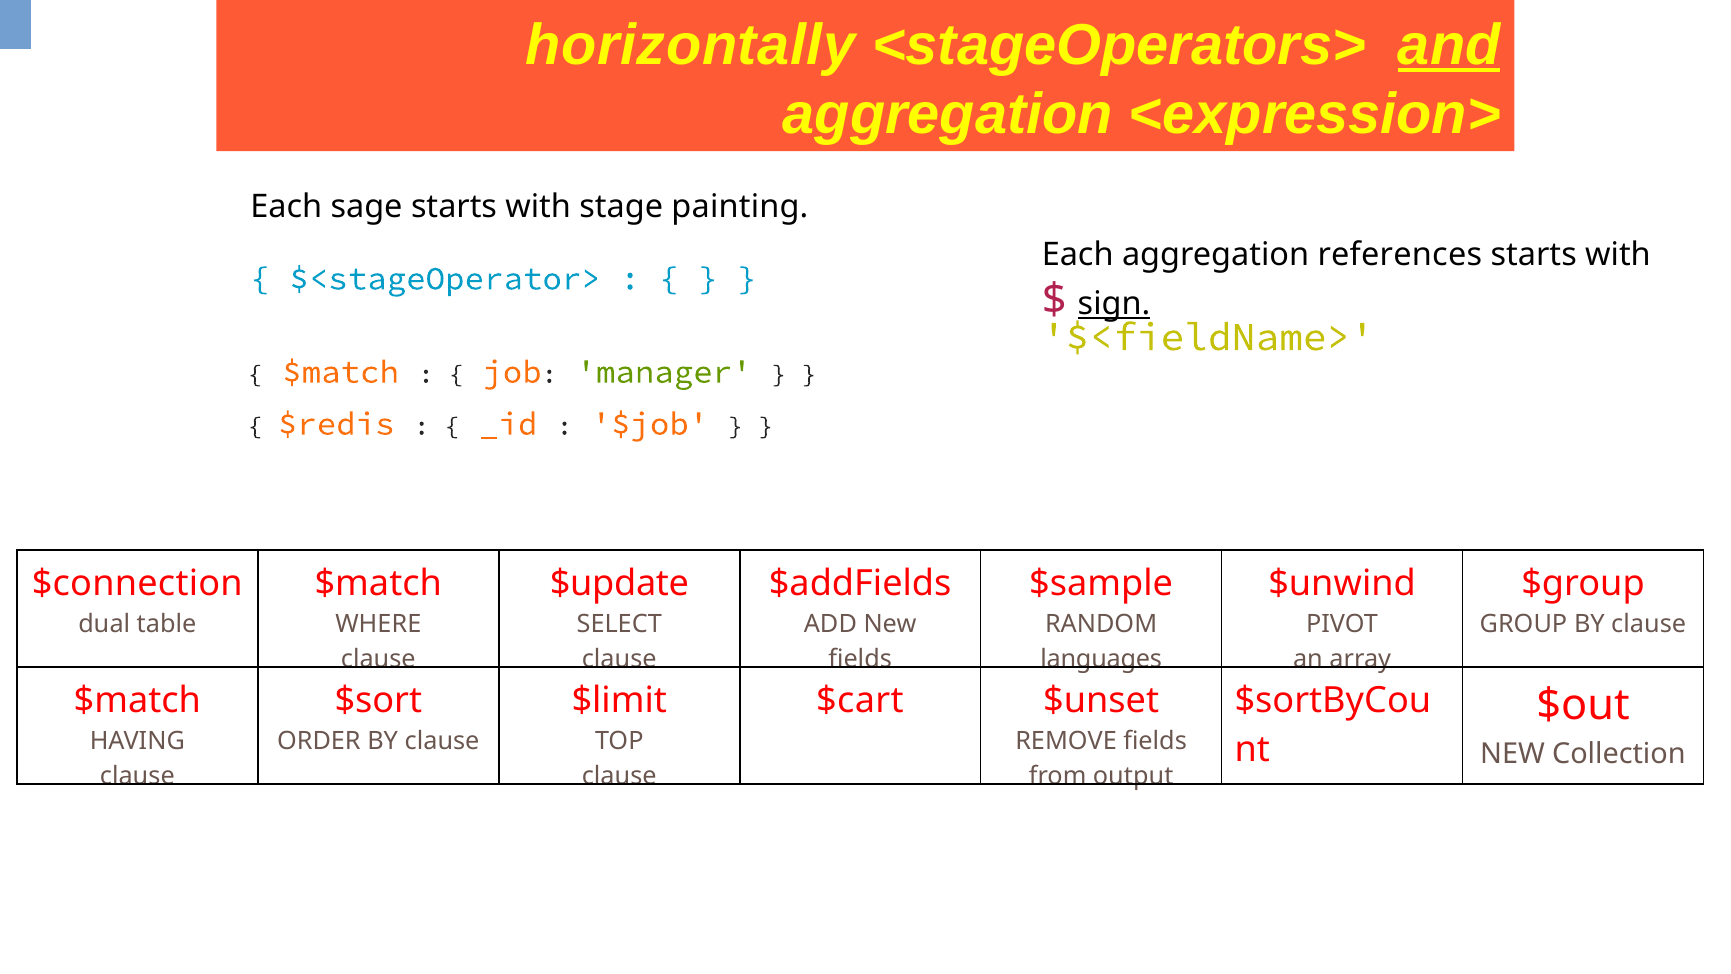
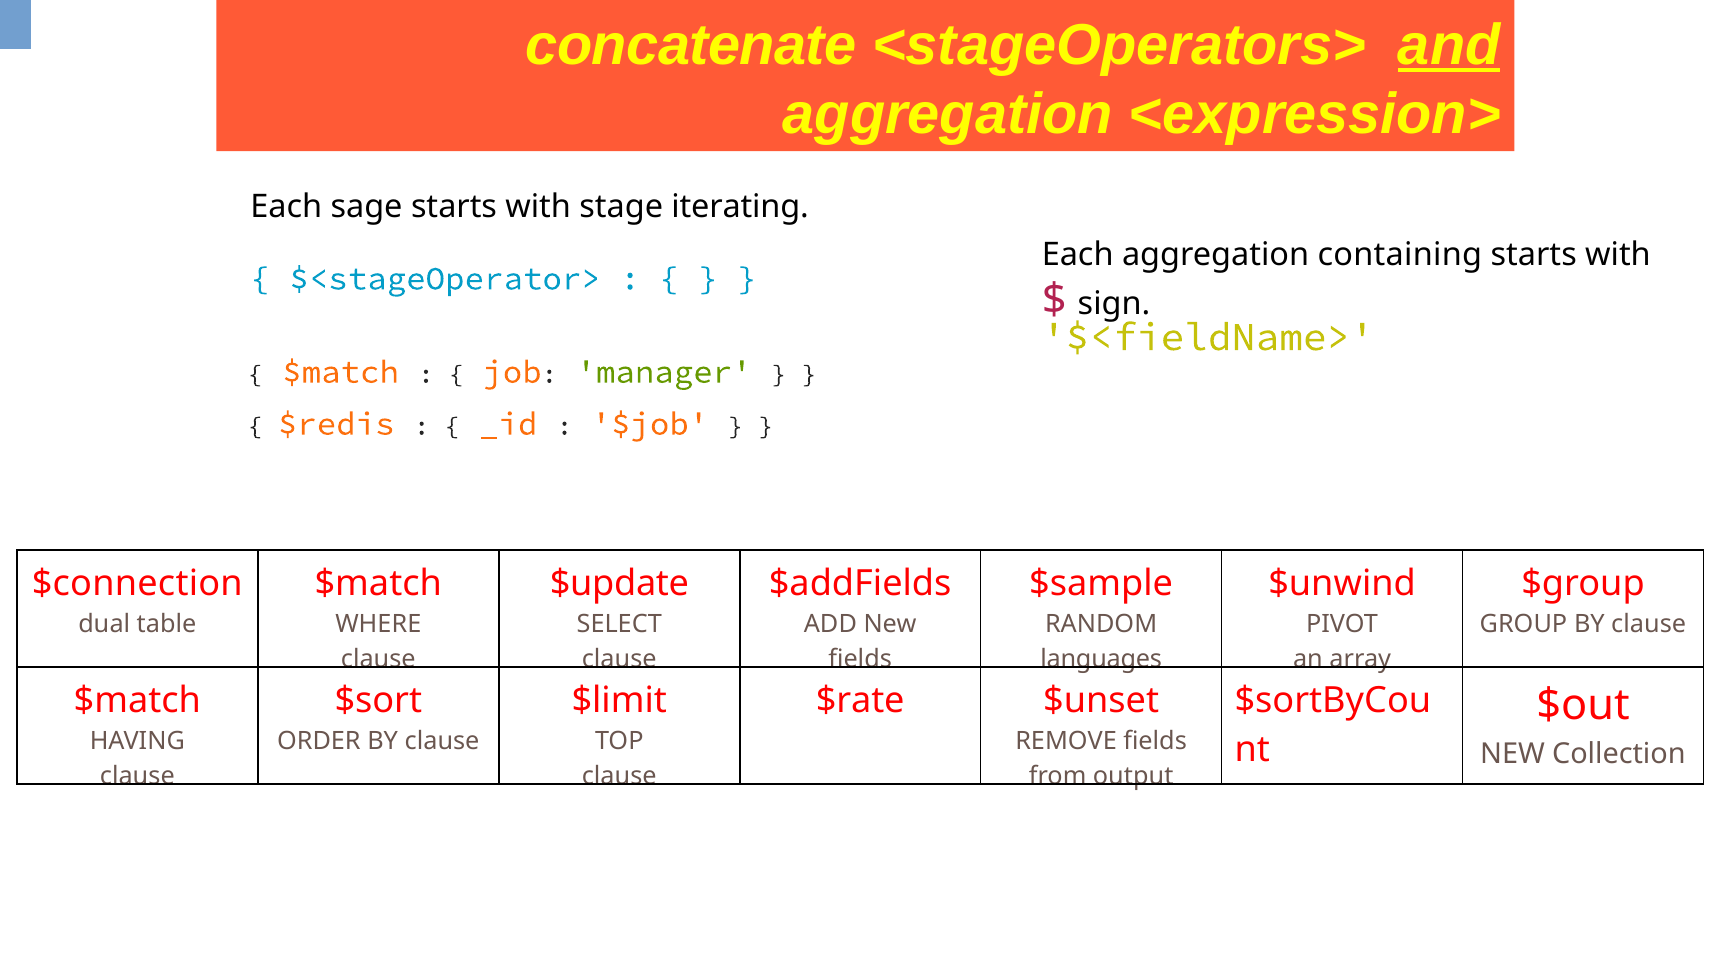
horizontally: horizontally -> concatenate (691, 45)
painting: painting -> iterating (740, 206)
references: references -> containing (1400, 254)
sign underline: present -> none (1114, 304)
$cart: $cart -> $rate (860, 700)
